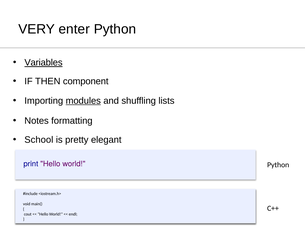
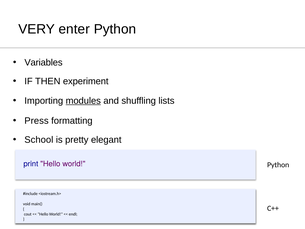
Variables underline: present -> none (44, 63)
component: component -> experiment (86, 81)
Notes: Notes -> Press (37, 121)
